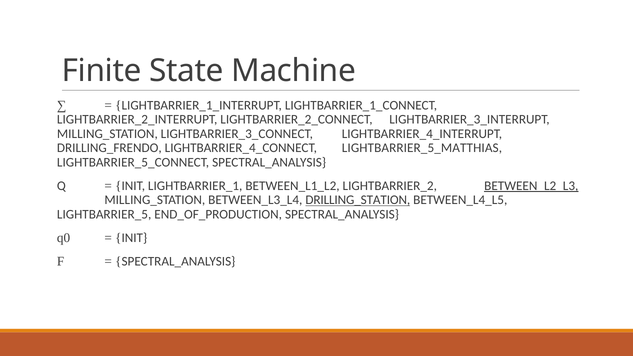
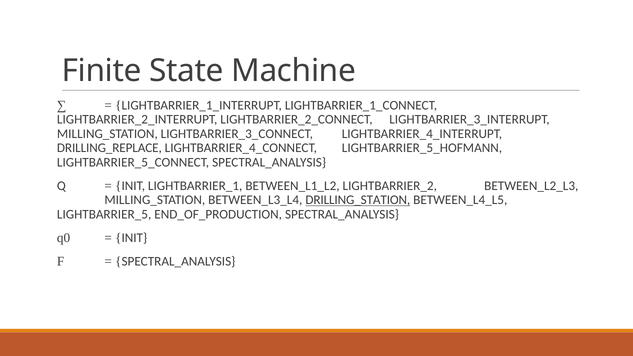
DRILLING_FRENDO: DRILLING_FRENDO -> DRILLING_REPLACE (109, 148)
LIGHTBARRIER_5_MATTHIAS: LIGHTBARRIER_5_MATTHIAS -> LIGHTBARRIER_5_HOFMANN (422, 148)
BETWEEN_L2_L3 underline: present -> none (531, 186)
